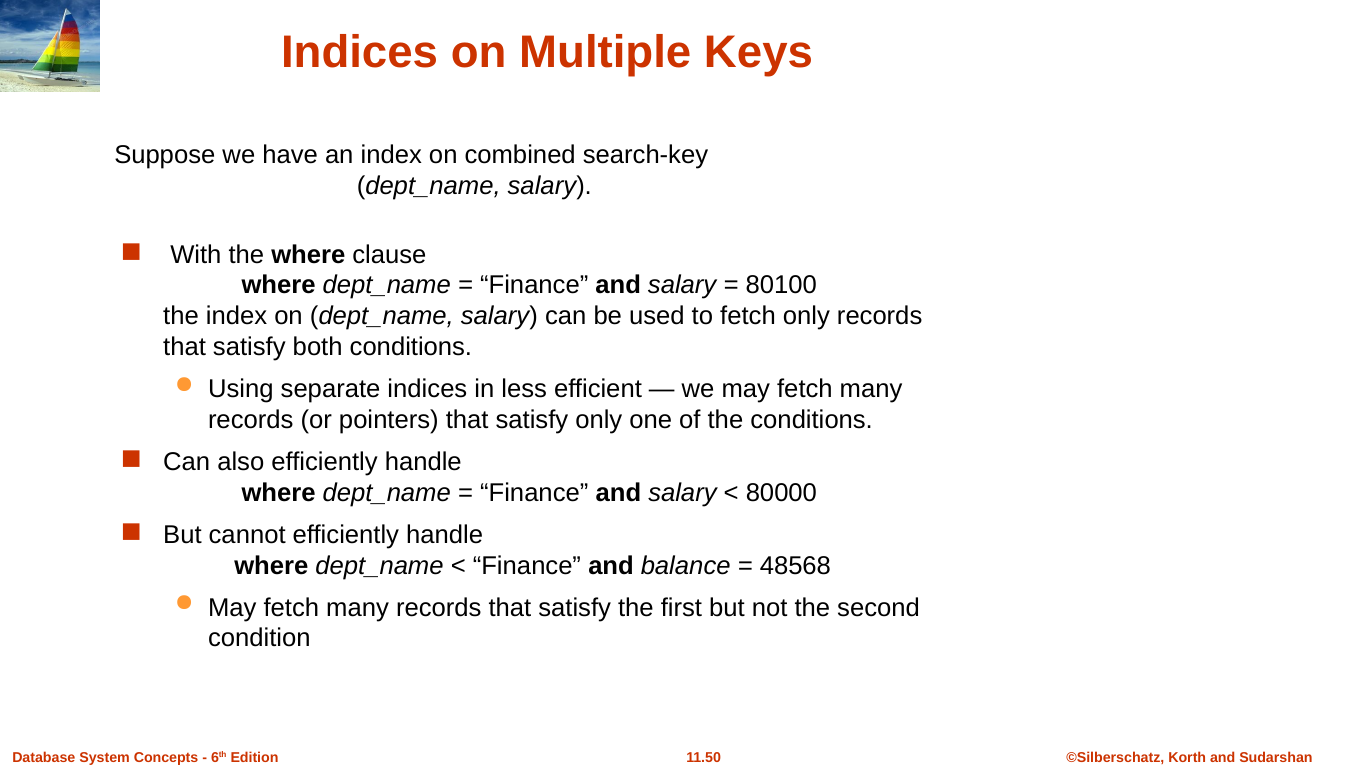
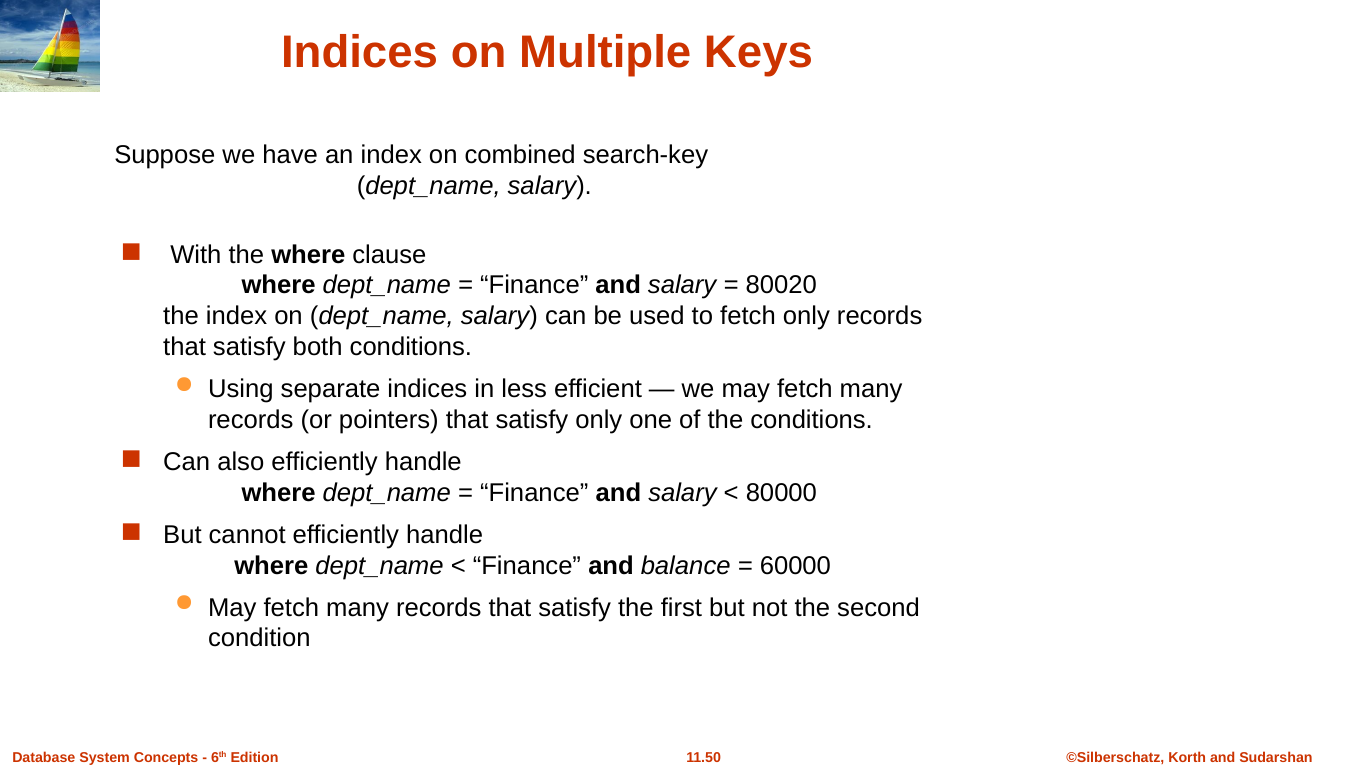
80100: 80100 -> 80020 (781, 285)
48568: 48568 -> 60000 (795, 565)
